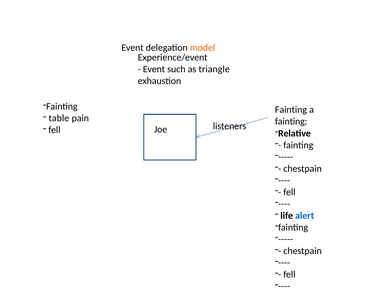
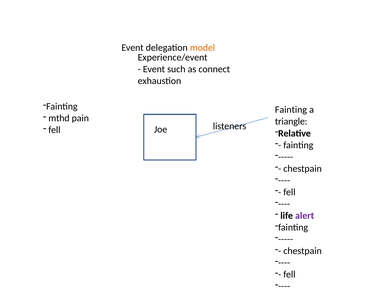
triangle: triangle -> connect (214, 69)
table: table -> mthd (59, 118)
fainting: fainting -> triangle (291, 122)
alert colour: blue -> purple (305, 216)
